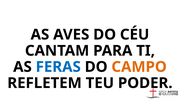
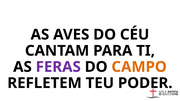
FERAS colour: blue -> purple (58, 67)
